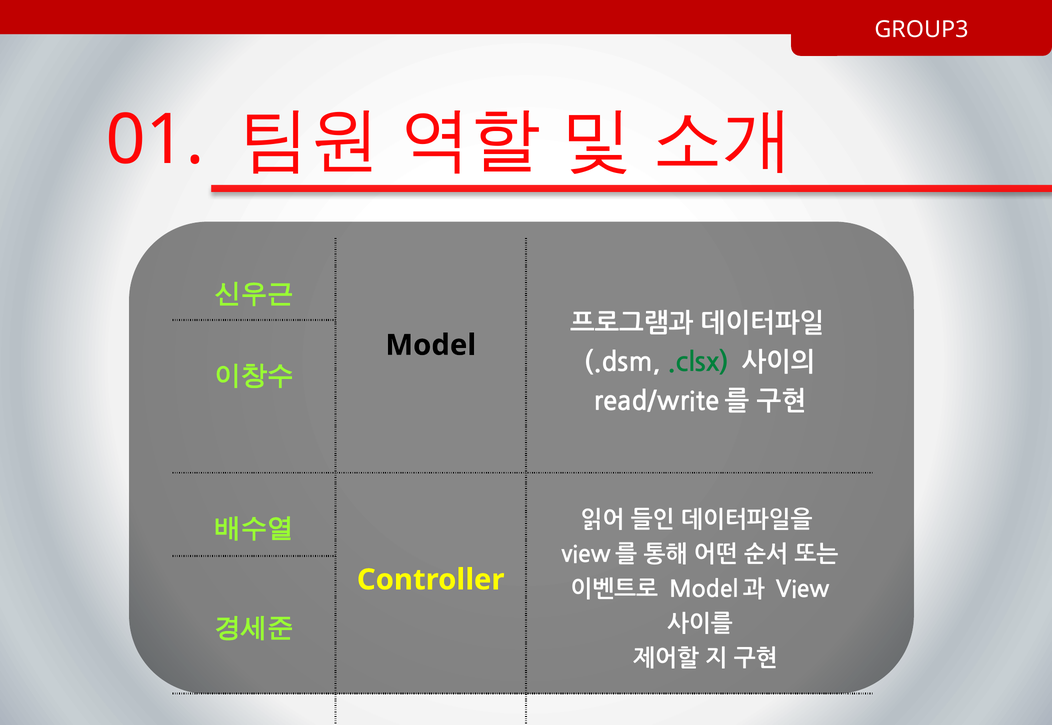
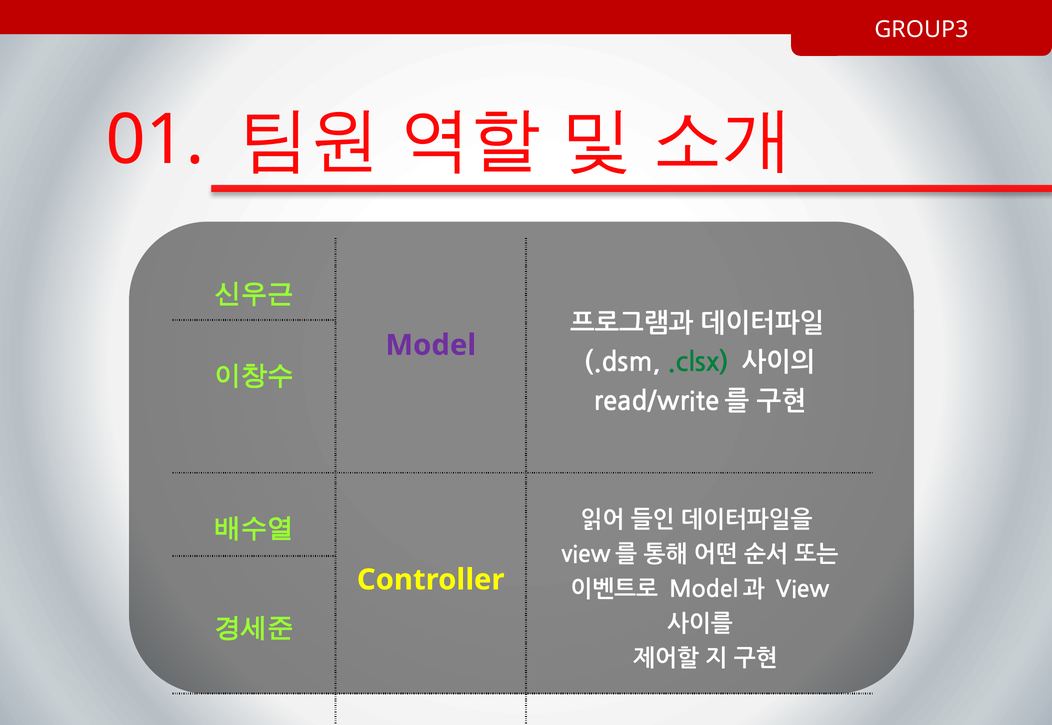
Model colour: black -> purple (431, 345)
